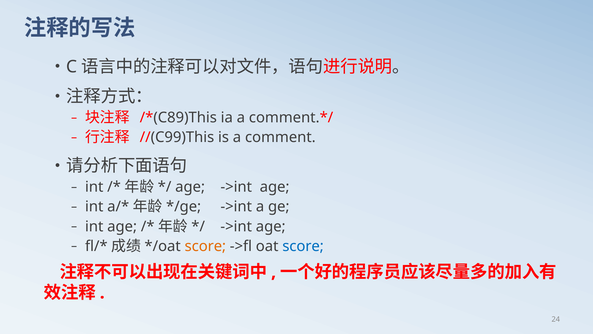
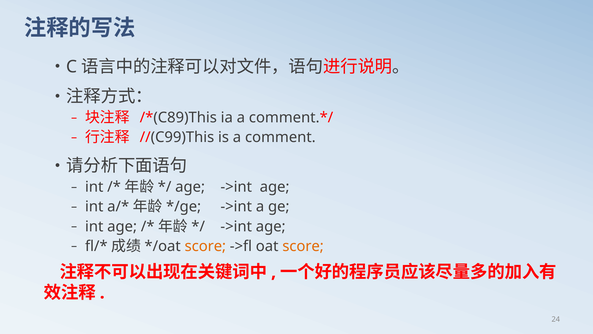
score colour: blue -> orange (303, 246)
